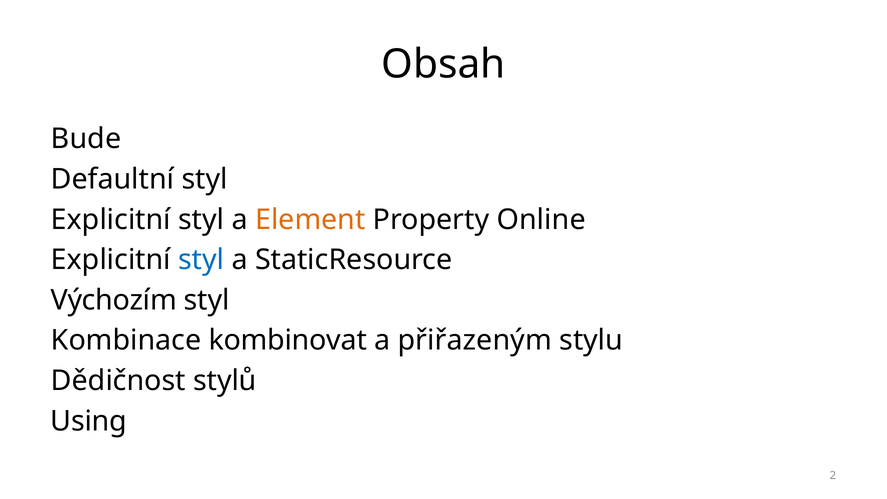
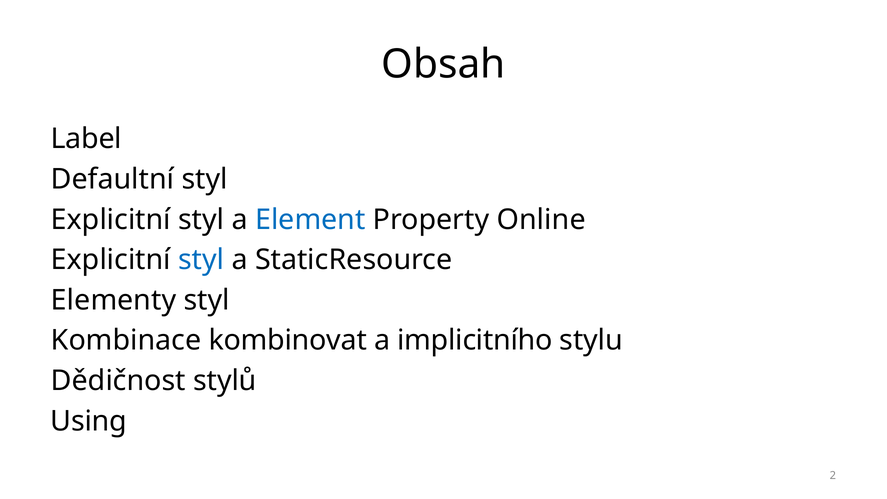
Bude: Bude -> Label (86, 139)
Element colour: orange -> blue (310, 220)
Výchozím: Výchozím -> Elementy (114, 300)
přiřazeným: přiřazeným -> implicitního (475, 340)
